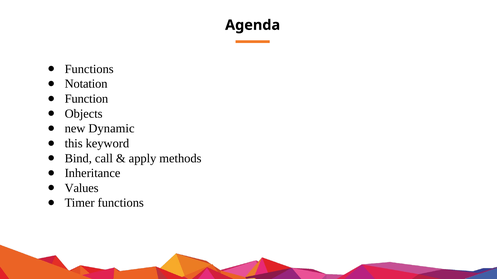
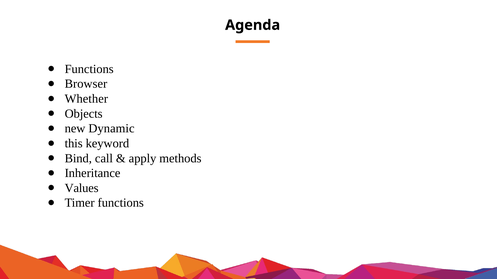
Notation: Notation -> Browser (86, 84)
Function: Function -> Whether (86, 99)
